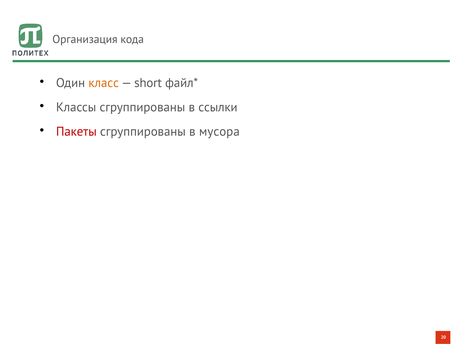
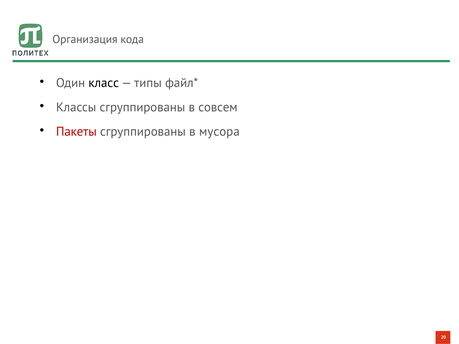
класс colour: orange -> black (104, 83)
short: short -> типы (148, 83)
ссылки: ссылки -> совсем (218, 107)
